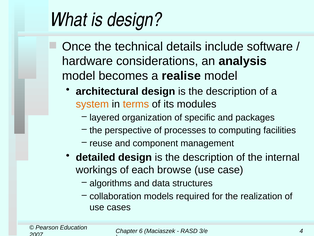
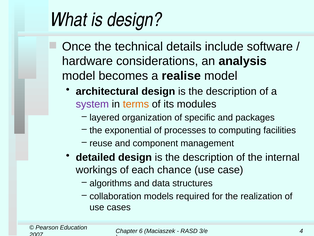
system colour: orange -> purple (92, 104)
perspective: perspective -> exponential (128, 130)
browse: browse -> chance (174, 170)
